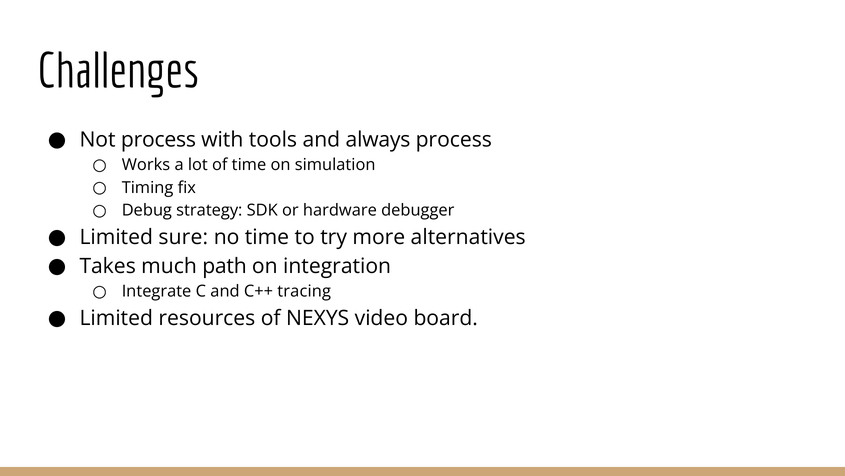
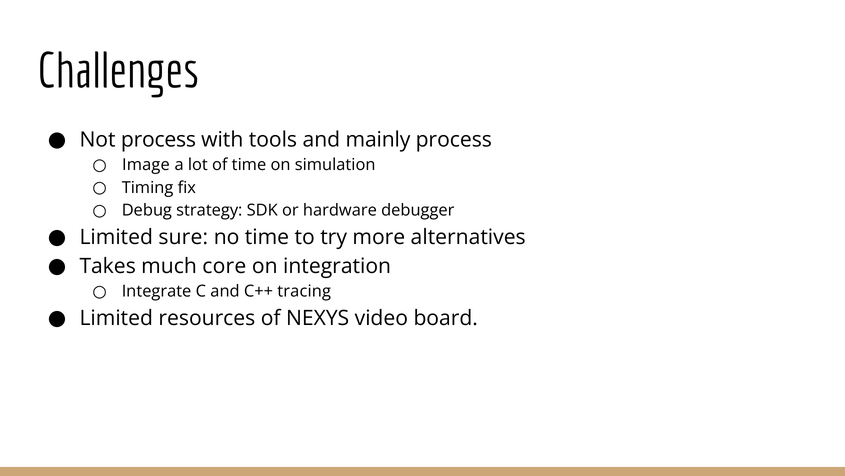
always: always -> mainly (378, 140)
Works: Works -> Image (146, 165)
path: path -> core (224, 266)
